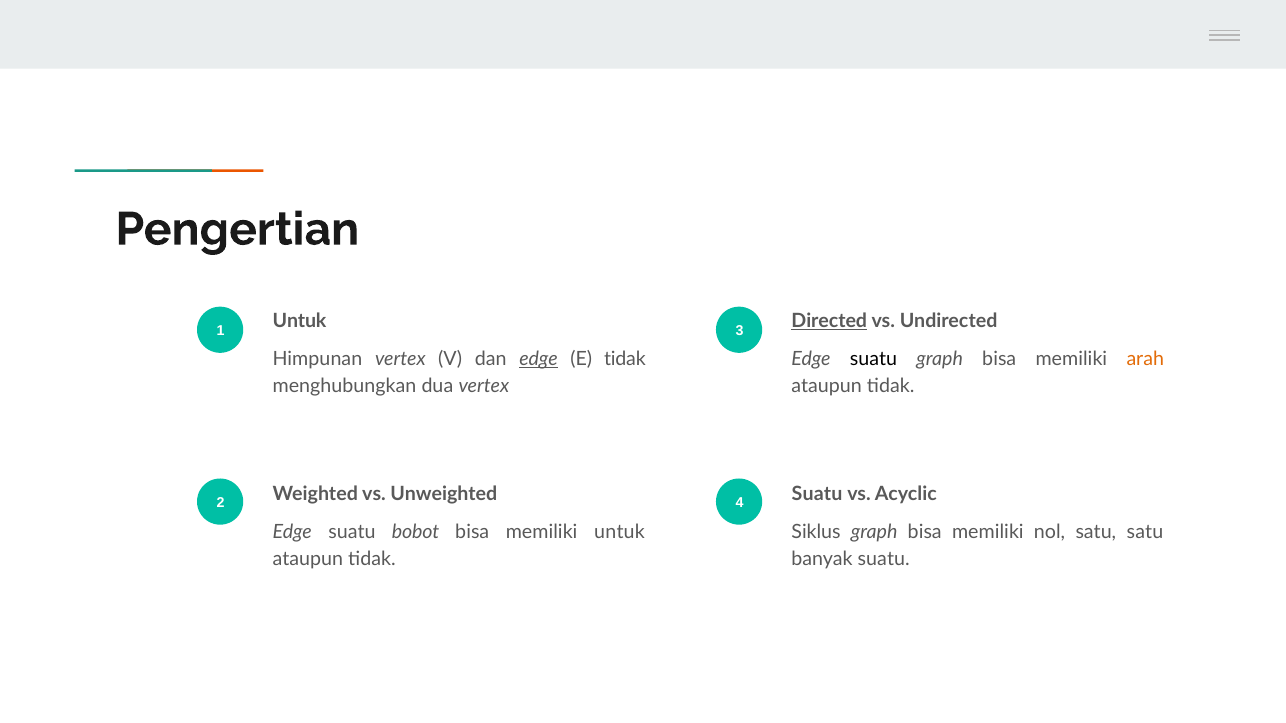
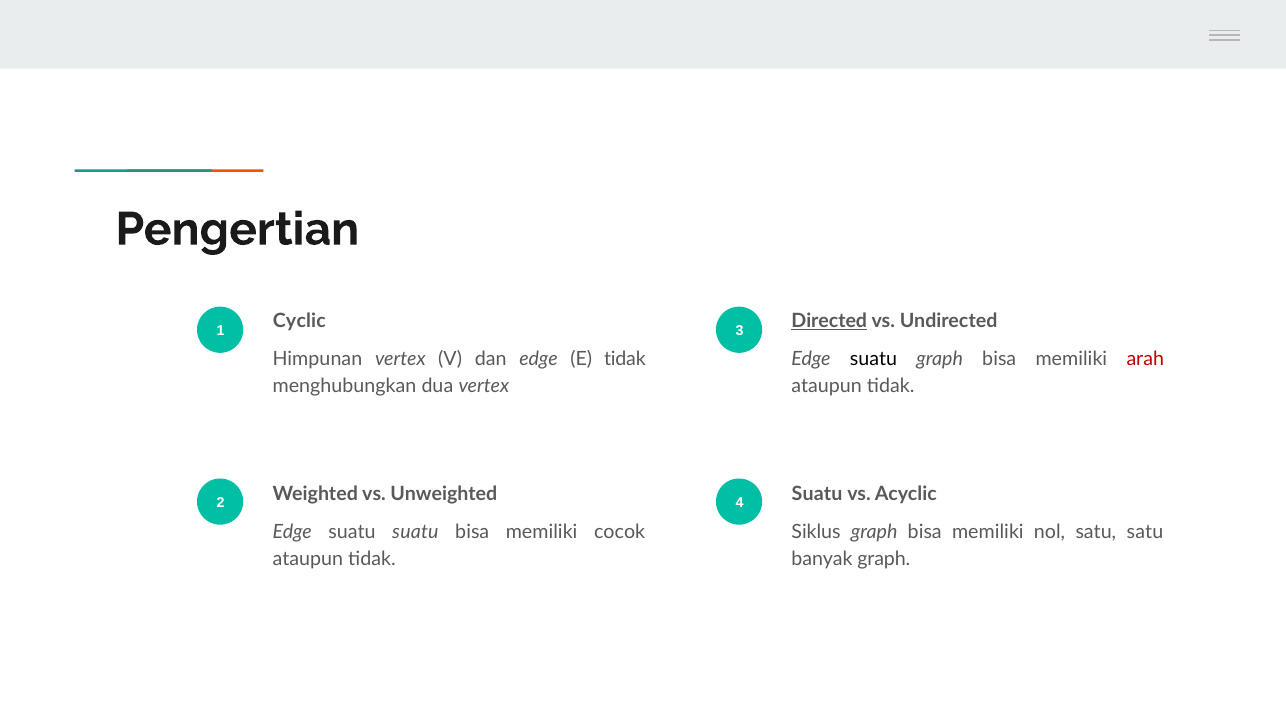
1 Untuk: Untuk -> Cyclic (299, 321)
edge underline: present -> none (539, 359)
arah colour: orange -> red (1145, 359)
suatu bobot: bobot -> suatu (415, 533)
memiliki untuk: untuk -> cocok (620, 533)
banyak suatu: suatu -> graph (884, 560)
